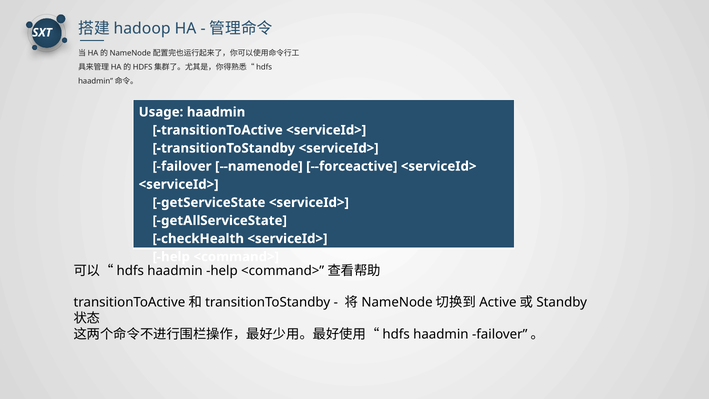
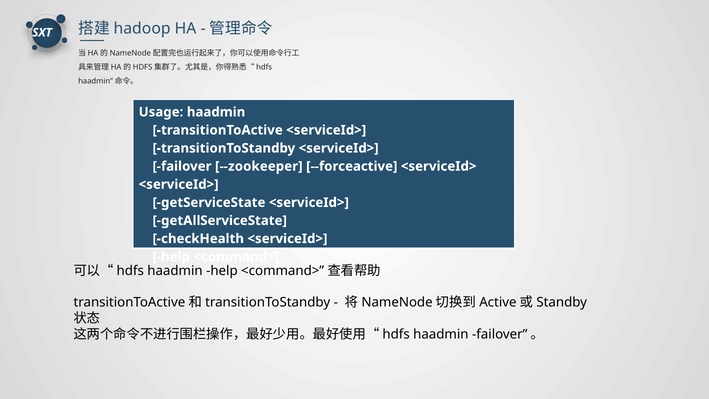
--namenode: --namenode -> --zookeeper (259, 166)
